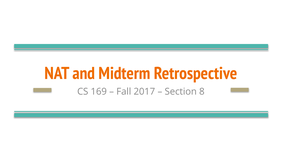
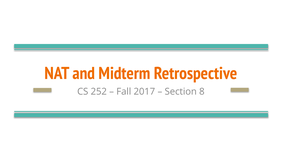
169: 169 -> 252 (99, 91)
